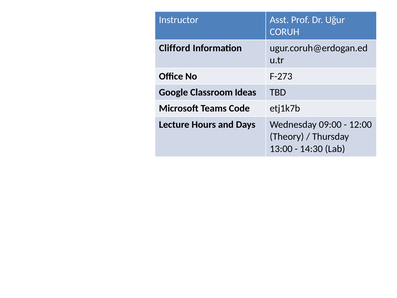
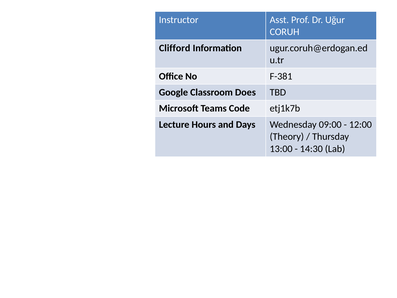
F-273: F-273 -> F-381 (281, 76)
Ideas: Ideas -> Does (245, 92)
